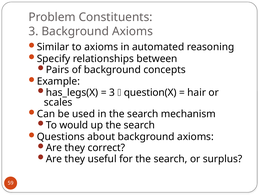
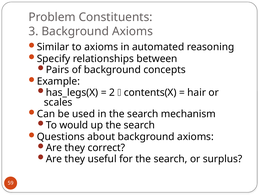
3: 3 -> 2 (112, 92)
question(X: question(X -> contents(X (150, 92)
